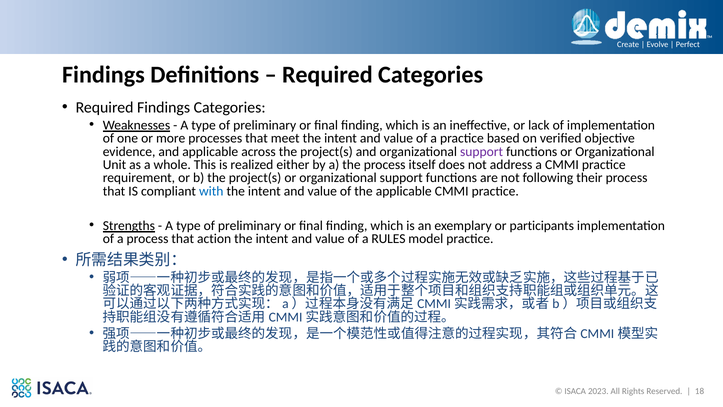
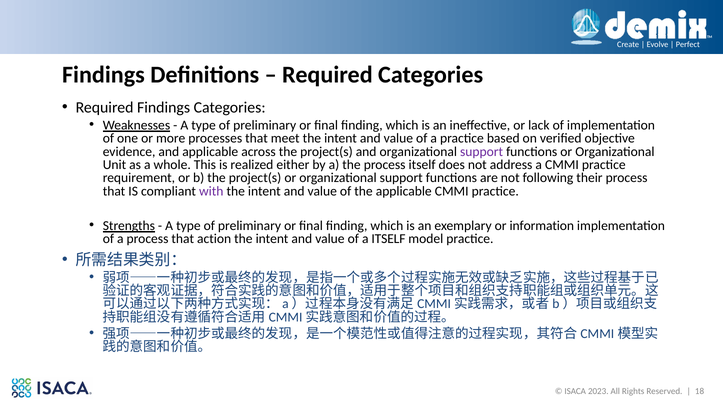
with colour: blue -> purple (211, 191)
participants: participants -> information (542, 226)
a RULES: RULES -> ITSELF (388, 239)
